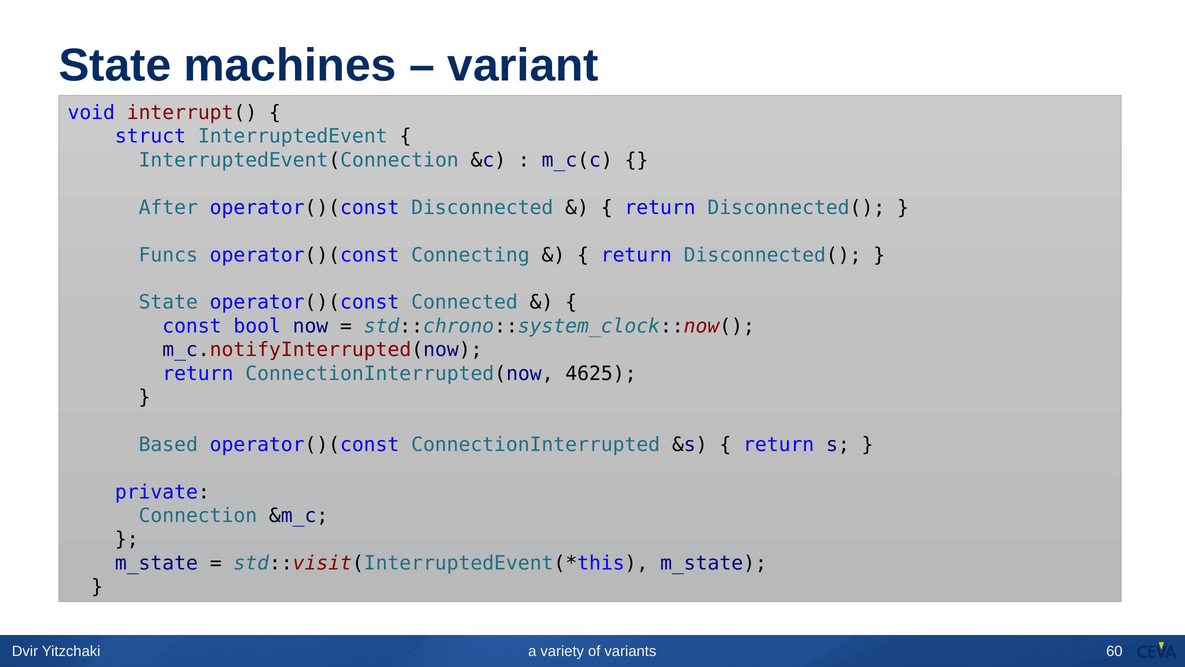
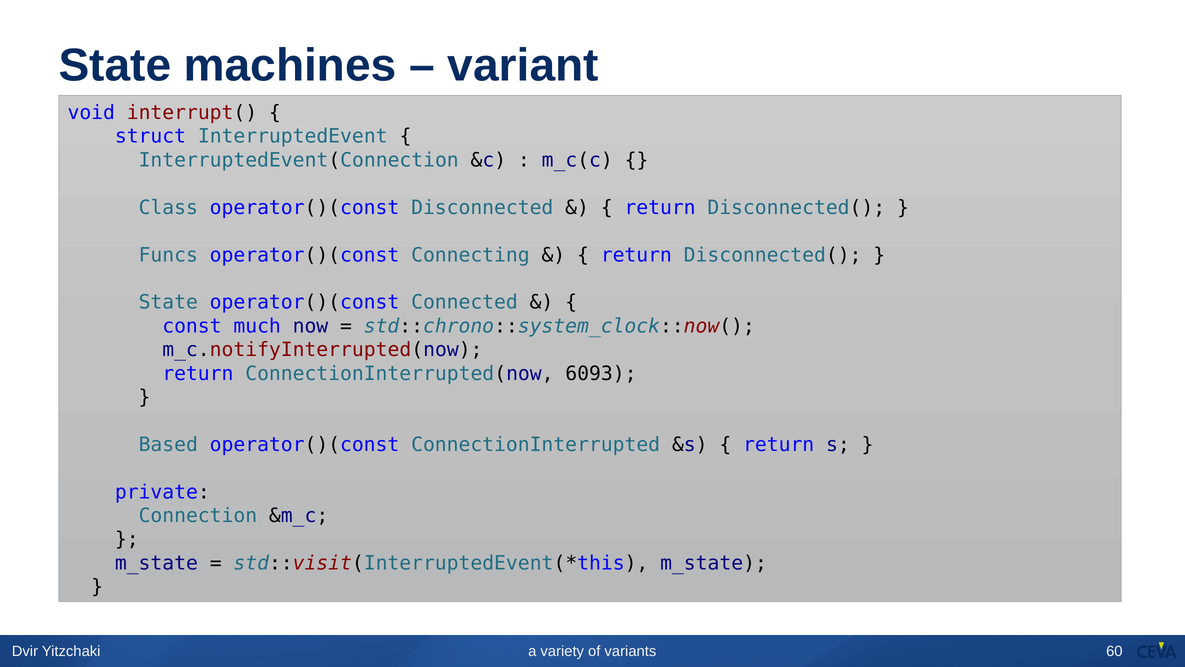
After: After -> Class (168, 207)
bool: bool -> much (257, 326)
4625: 4625 -> 6093 (601, 373)
